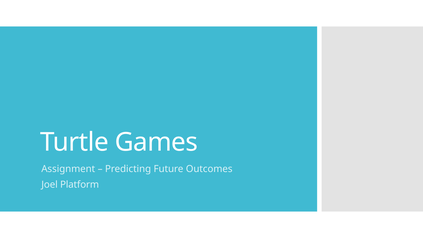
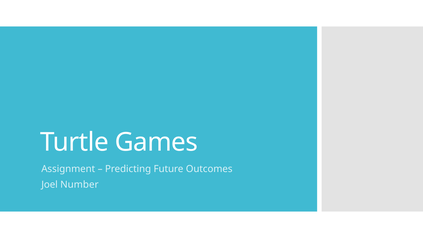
Platform: Platform -> Number (79, 185)
